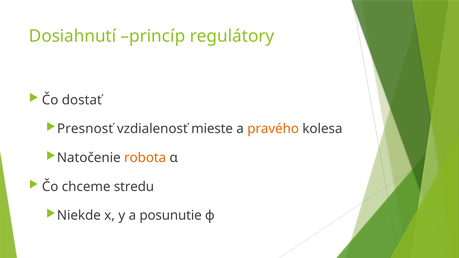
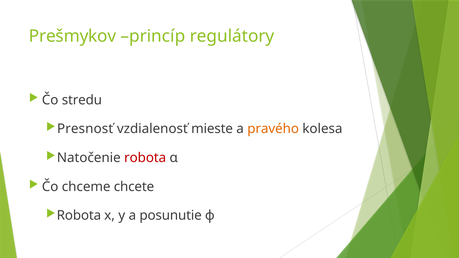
Dosiahnutí: Dosiahnutí -> Prešmykov (73, 36)
dostať: dostať -> stredu (82, 100)
robota colour: orange -> red (145, 158)
stredu: stredu -> chcete (134, 187)
Niekde: Niekde -> Robota (79, 216)
